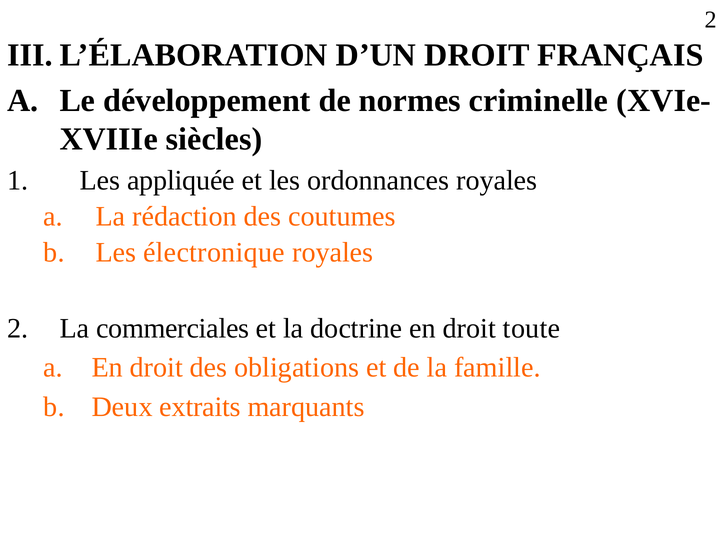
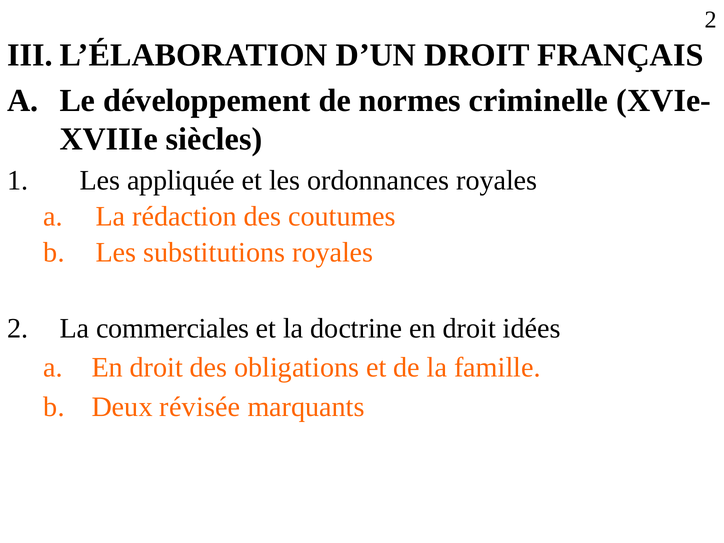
électronique: électronique -> substitutions (214, 252)
toute: toute -> idées (532, 328)
extraits: extraits -> révisée (200, 407)
